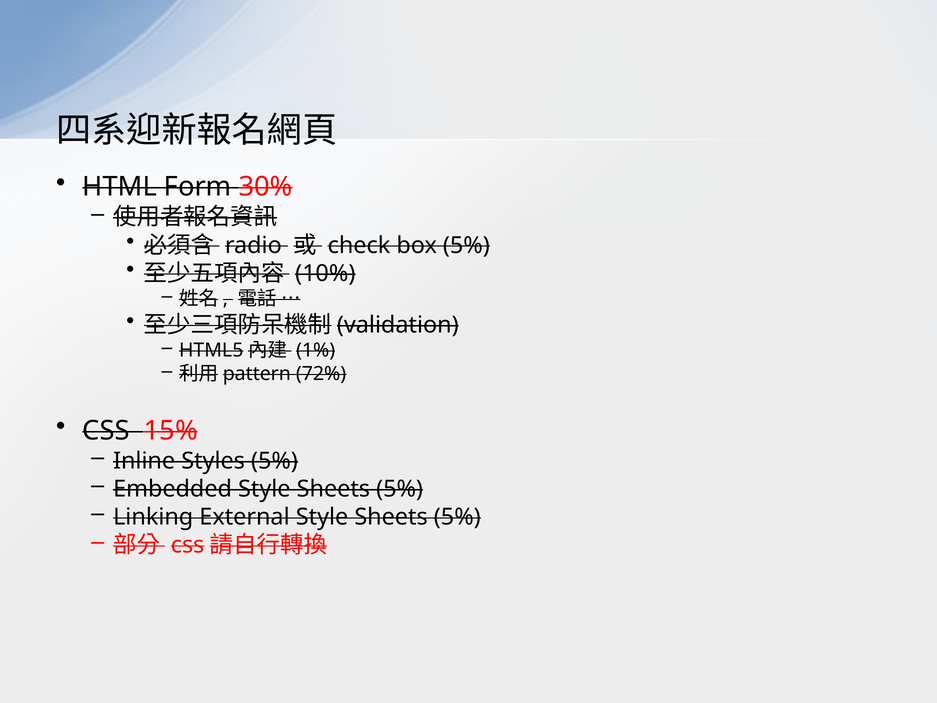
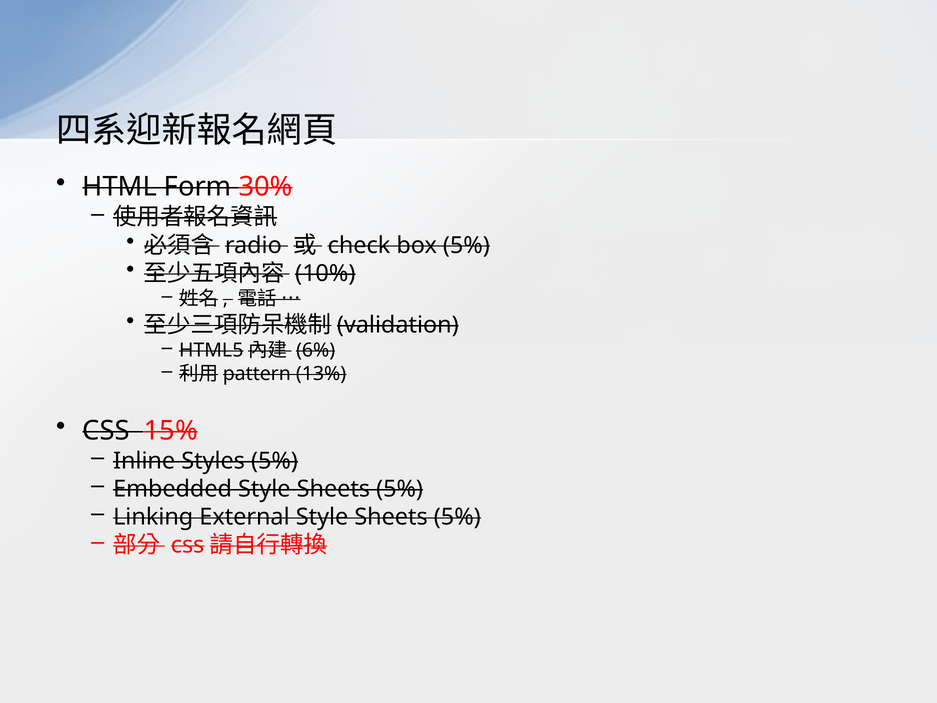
1%: 1% -> 6% (316, 350)
72%: 72% -> 13% (321, 374)
